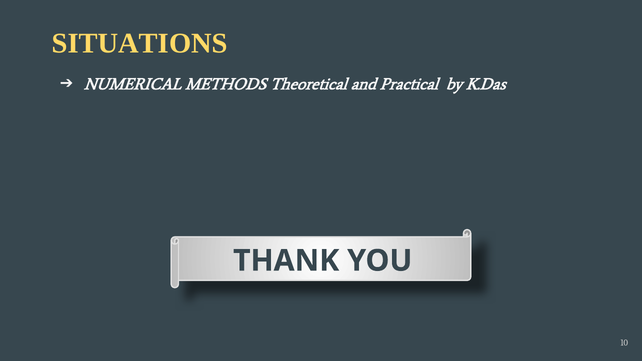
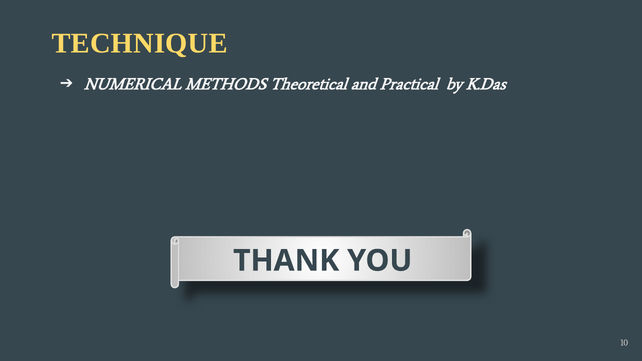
SITUATIONS: SITUATIONS -> TECHNIQUE (140, 43)
